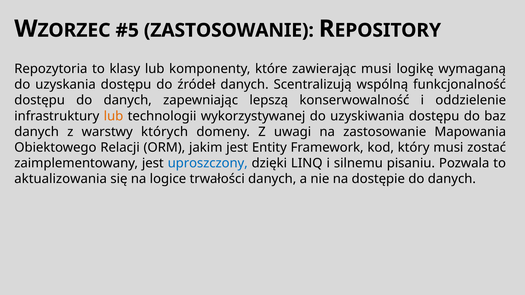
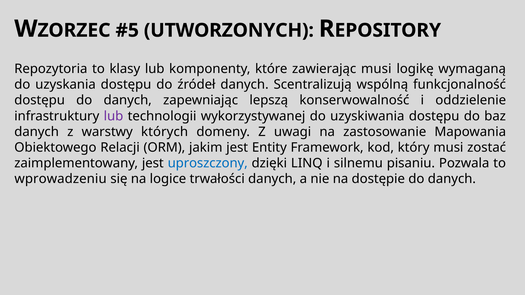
ZASTOSOWANIE: ZASTOSOWANIE -> UTWORZONYCH (229, 30)
lub colour: orange -> purple (114, 116)
aktualizowania: aktualizowania -> wprowadzeniu (61, 179)
